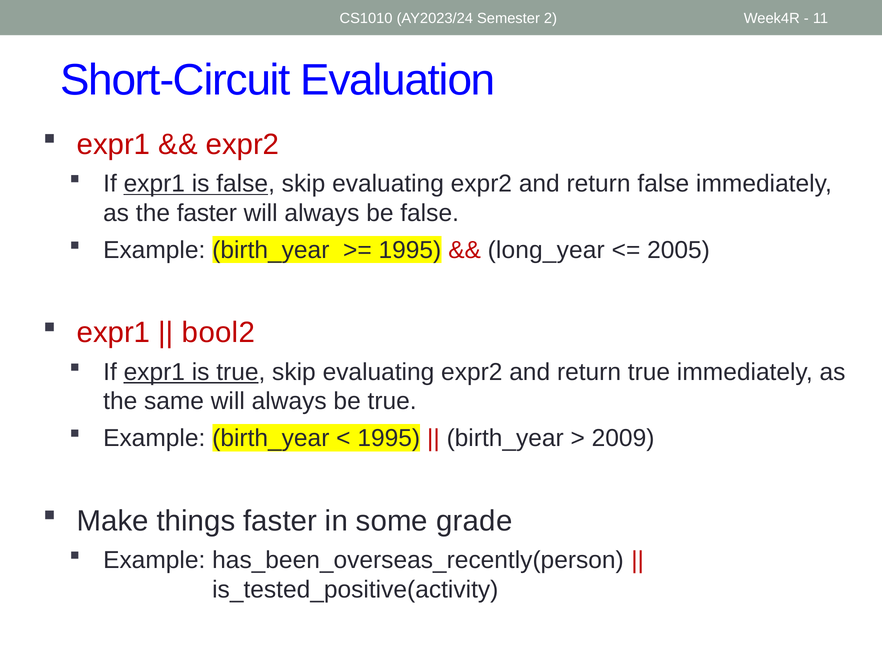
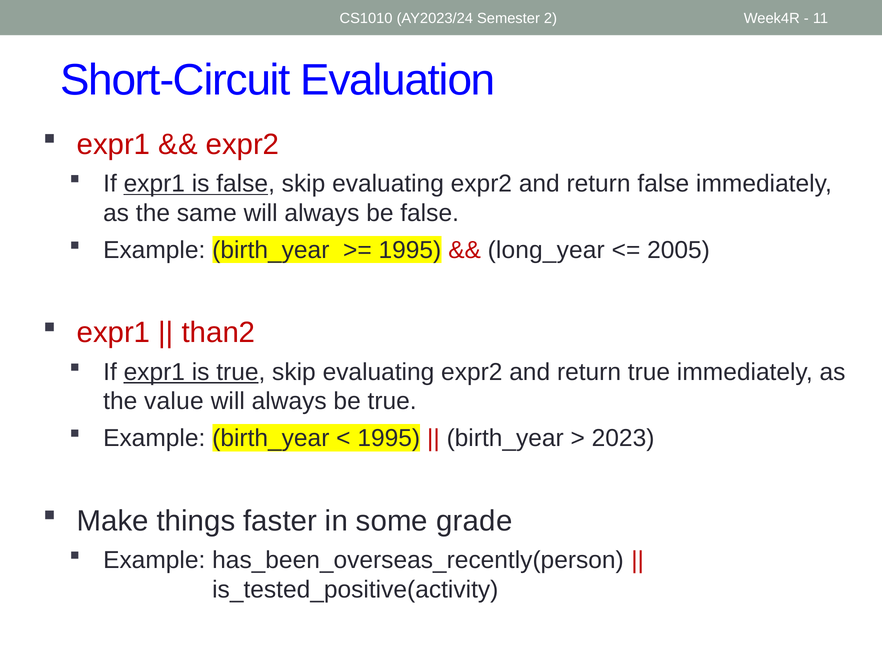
the faster: faster -> same (207, 213)
bool2: bool2 -> than2 (219, 333)
same: same -> value (174, 402)
2009: 2009 -> 2023 (623, 439)
